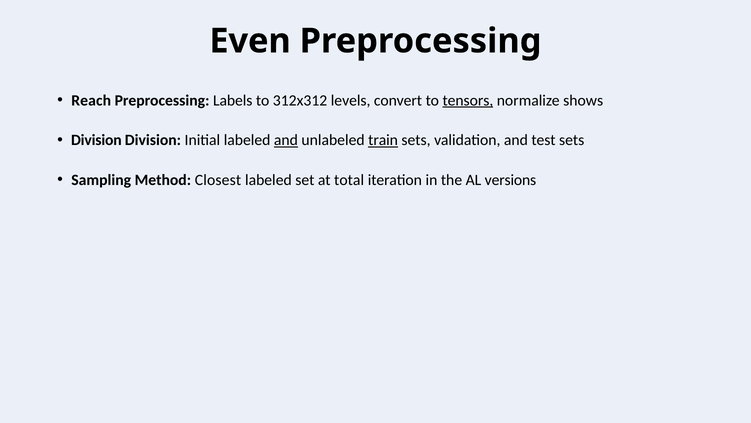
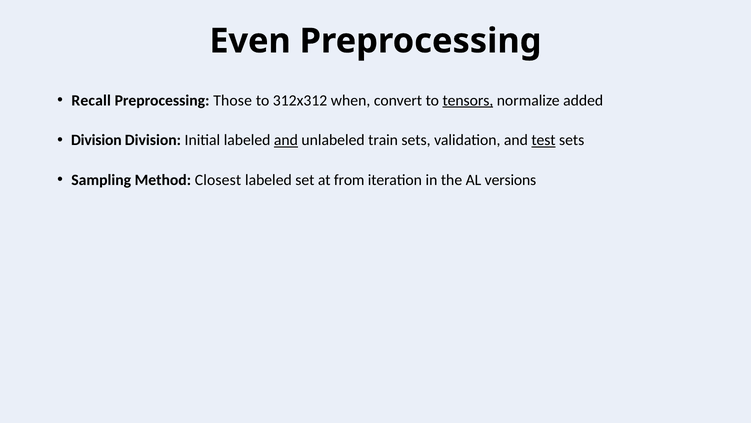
Reach: Reach -> Recall (91, 100)
Labels: Labels -> Those (233, 100)
levels: levels -> when (351, 100)
shows: shows -> added (583, 100)
train underline: present -> none (383, 140)
test underline: none -> present (543, 140)
total: total -> from (349, 180)
